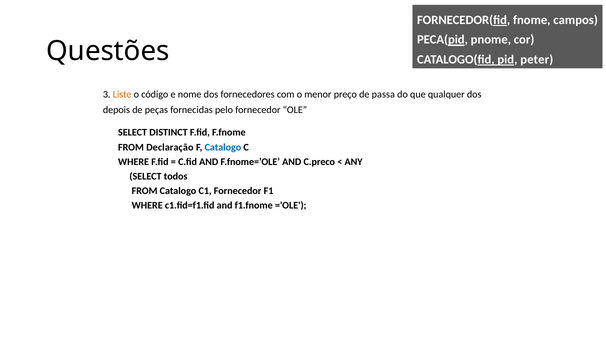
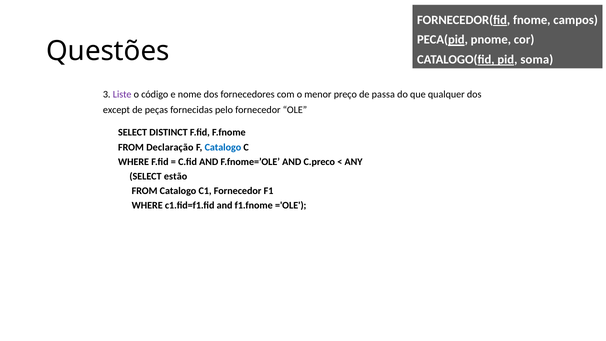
peter: peter -> soma (537, 59)
Liste colour: orange -> purple (122, 94)
depois: depois -> except (116, 110)
todos: todos -> estão (176, 176)
